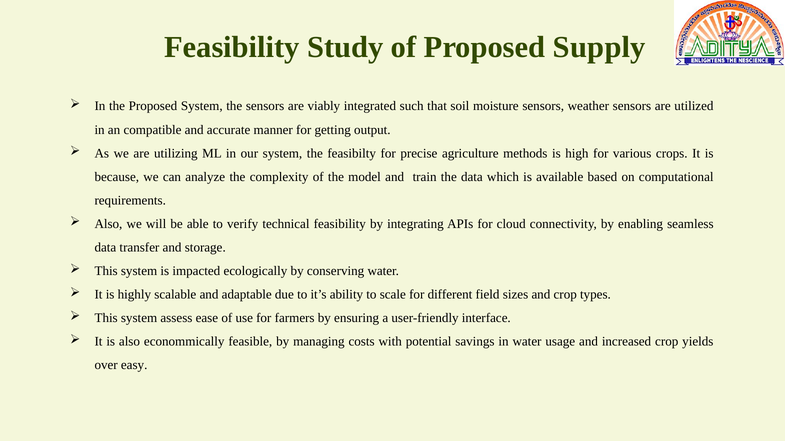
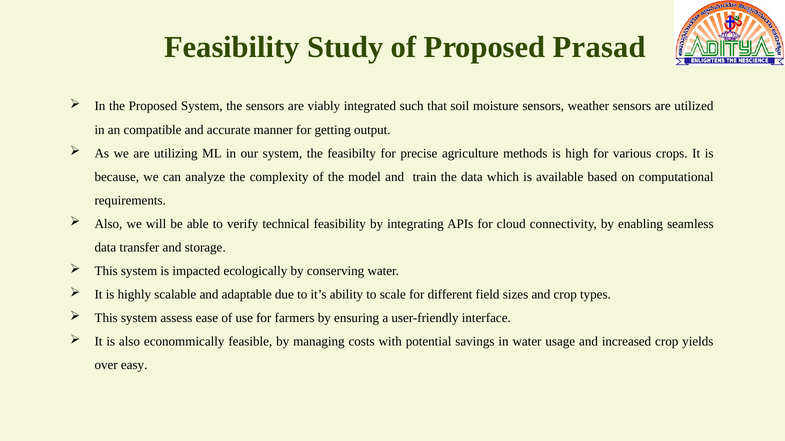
Supply: Supply -> Prasad (599, 47)
